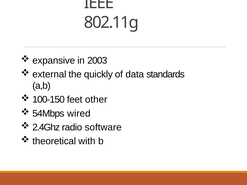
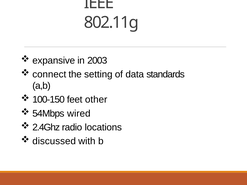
external: external -> connect (49, 74)
quickly: quickly -> setting (98, 74)
software: software -> locations (103, 127)
theoretical: theoretical -> discussed (54, 141)
